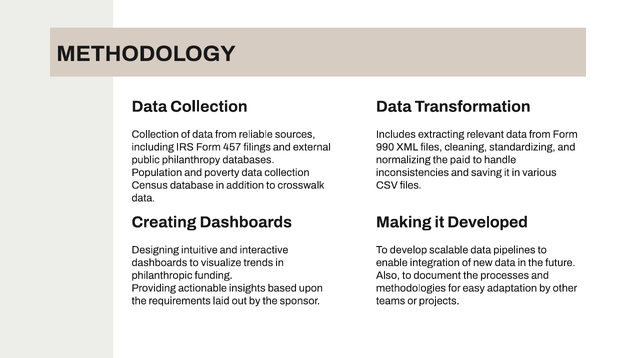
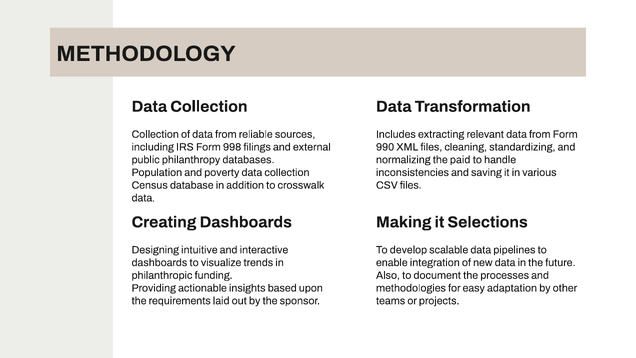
457: 457 -> 998 (232, 147)
Developed: Developed -> Selections (488, 222)
